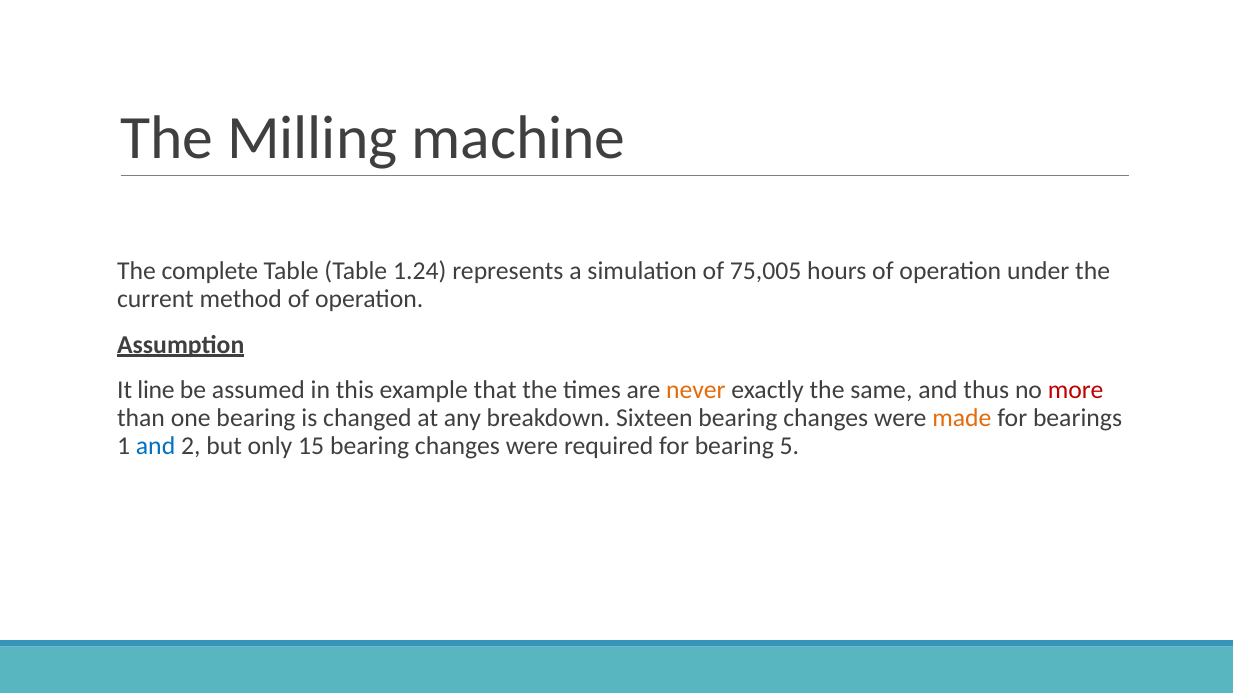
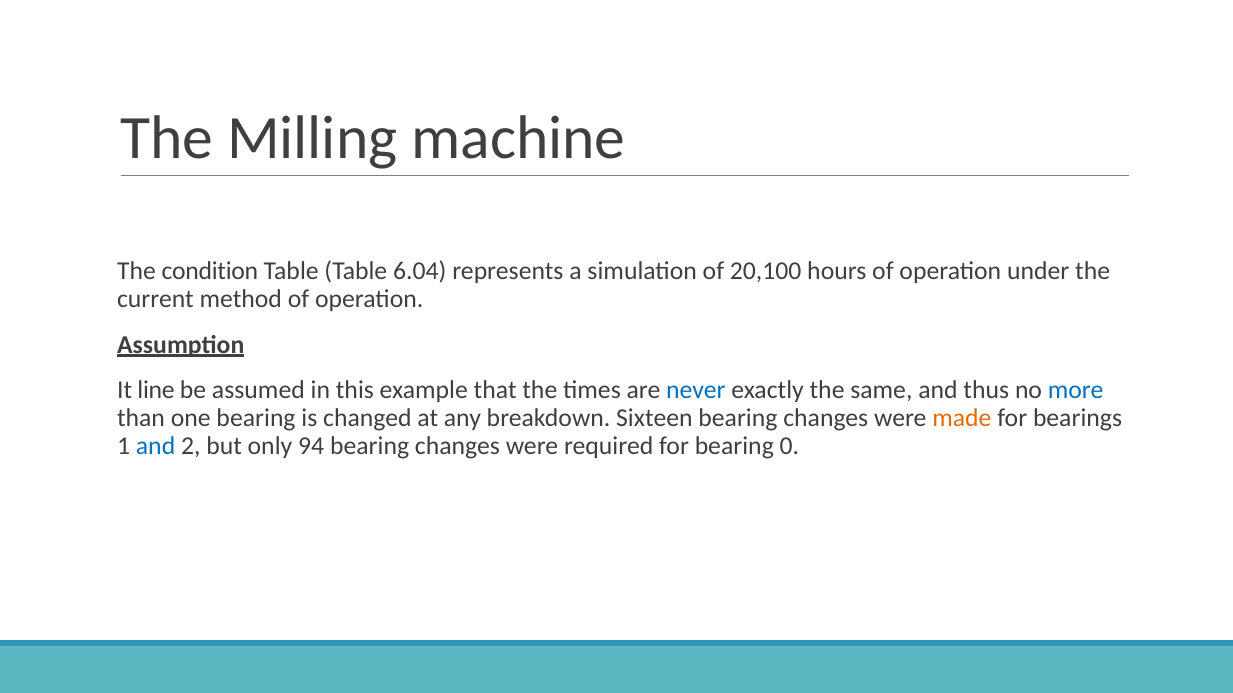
complete: complete -> condition (210, 271)
1.24: 1.24 -> 6.04 (420, 271)
75,005: 75,005 -> 20,100 (766, 271)
never colour: orange -> blue (696, 391)
more colour: red -> blue (1076, 391)
15: 15 -> 94 (311, 446)
5: 5 -> 0 (789, 446)
